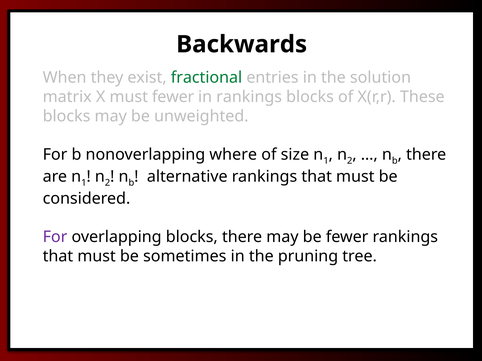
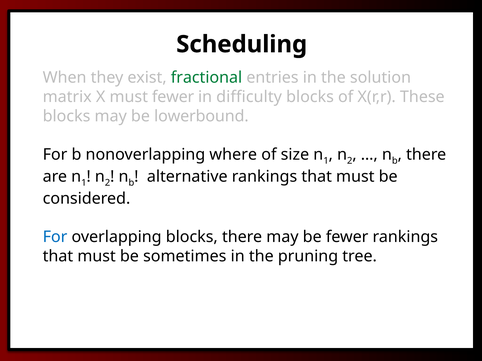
Backwards: Backwards -> Scheduling (242, 44)
in rankings: rankings -> difficulty (249, 97)
unweighted: unweighted -> lowerbound (201, 116)
For colour: purple -> blue (55, 237)
